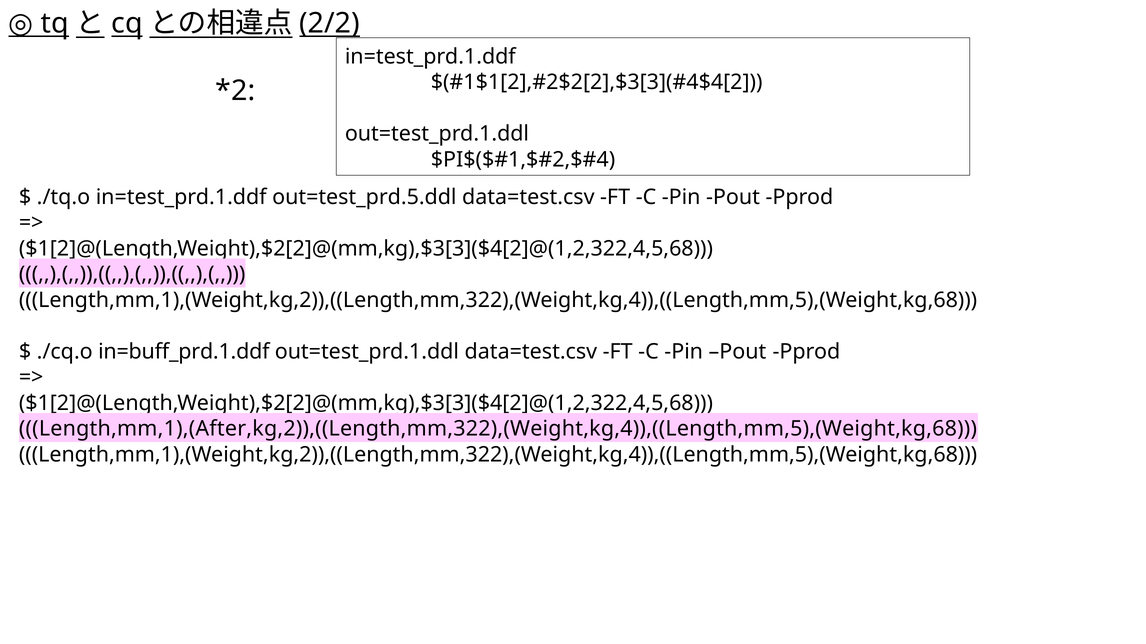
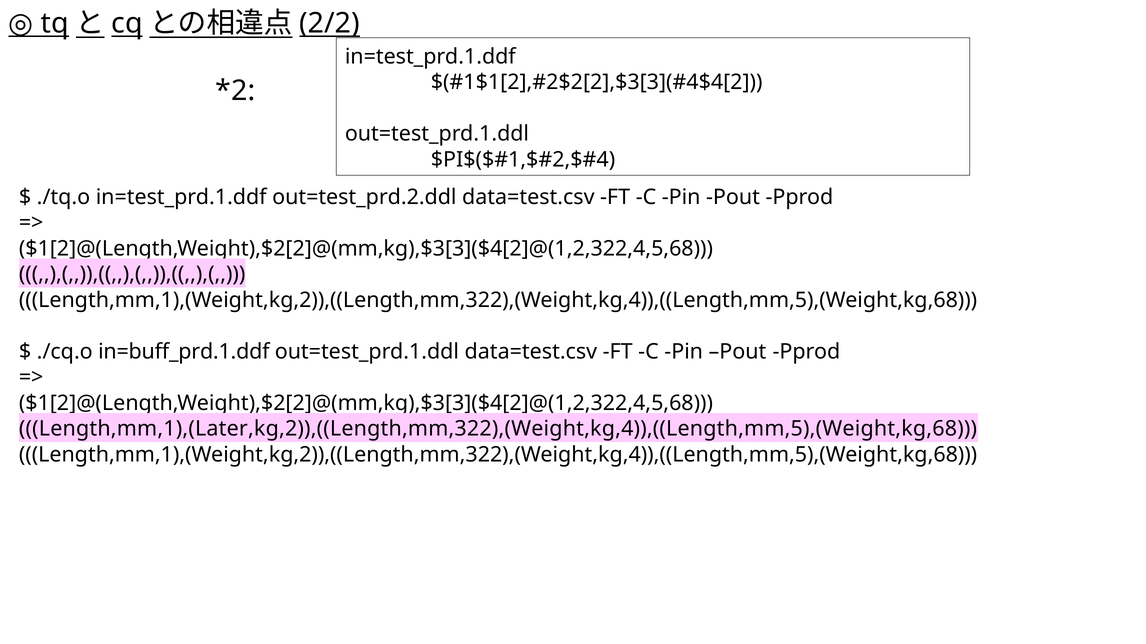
out=test_prd.5.ddl: out=test_prd.5.ddl -> out=test_prd.2.ddl (364, 197)
Length,mm,1),(After,kg,2)),((Length,mm,322),(Weight,kg,4)),((Length,mm,5),(Weight,kg,68: Length,mm,1),(After,kg,2)),((Length,mm,322),(Weight,kg,4)),((Length,mm,5),(Weight,kg,68 -> Length,mm,1),(Later,kg,2)),((Length,mm,322),(Weight,kg,4)),((Length,mm,5),(Weight,kg,68 (498, 429)
